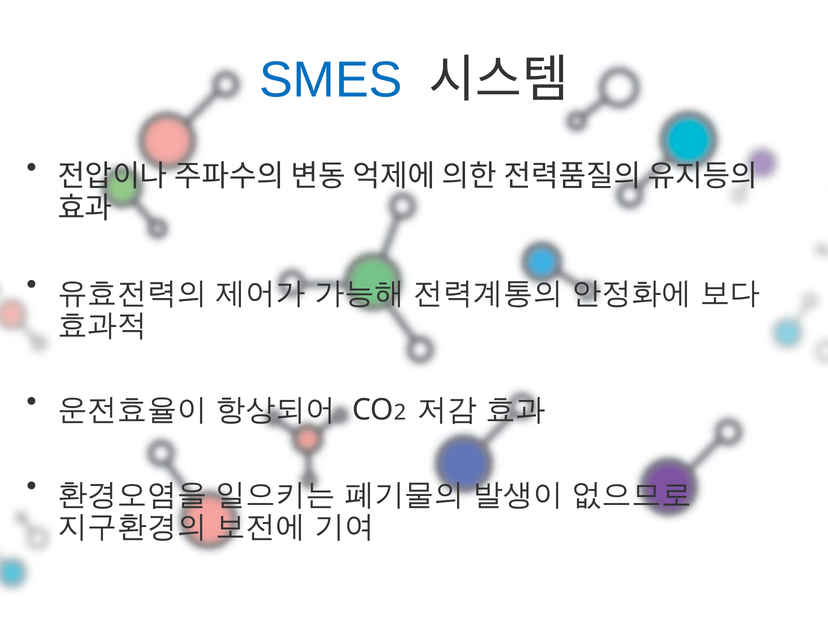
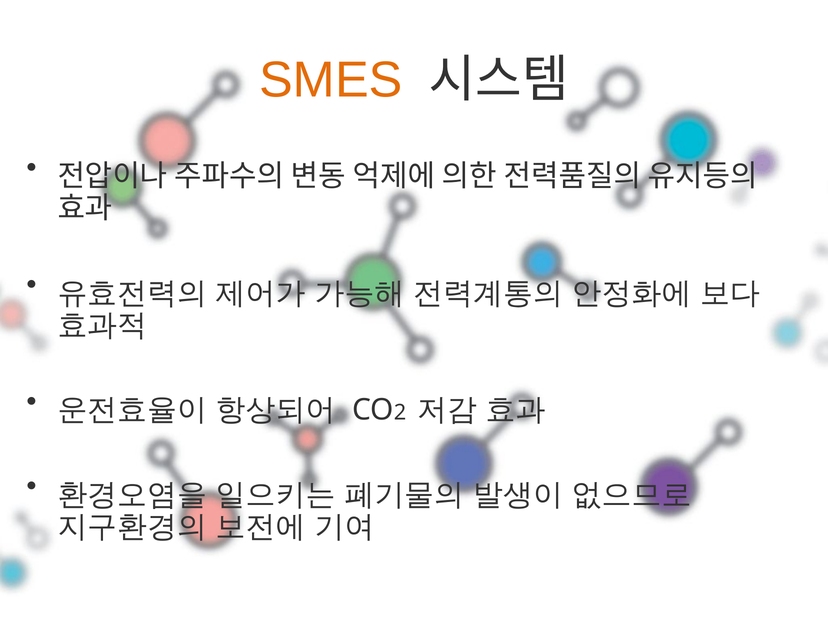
SMES colour: blue -> orange (331, 80)
